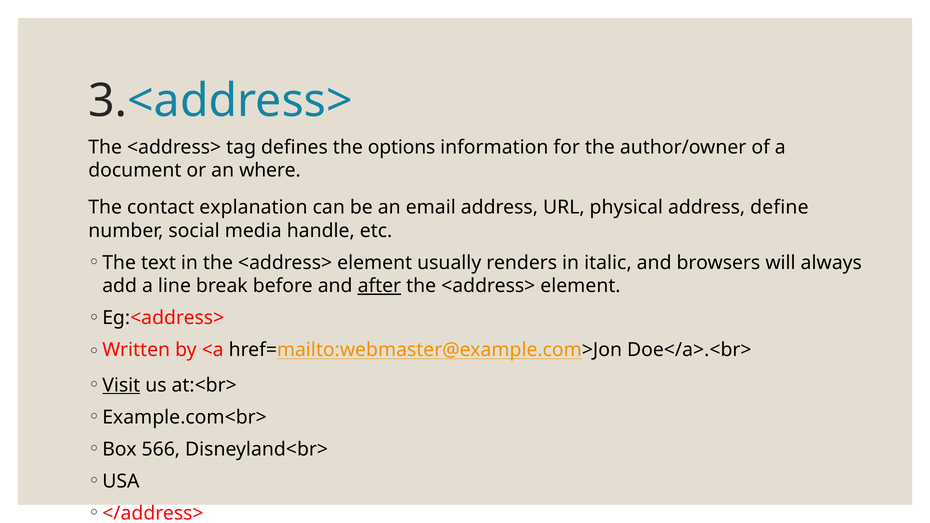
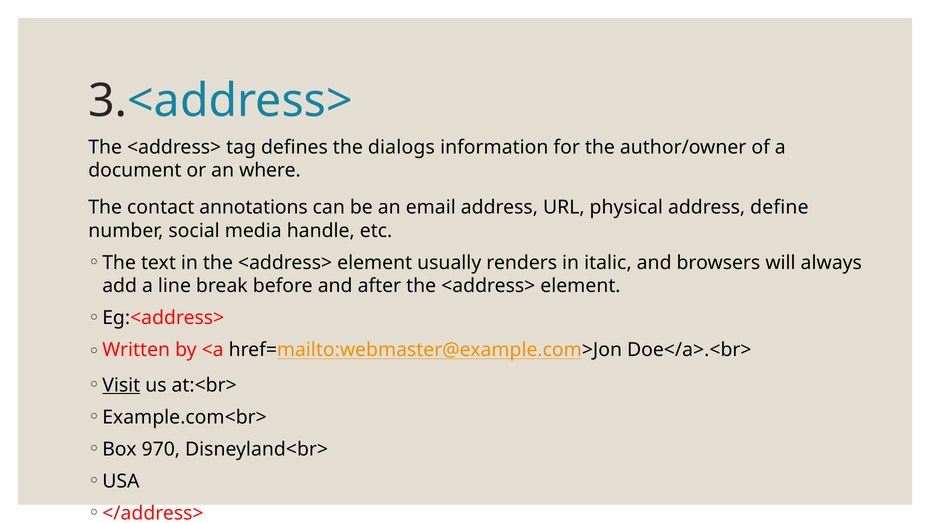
options: options -> dialogs (401, 147)
explanation: explanation -> annotations (254, 208)
after underline: present -> none (379, 286)
566: 566 -> 970 (161, 449)
